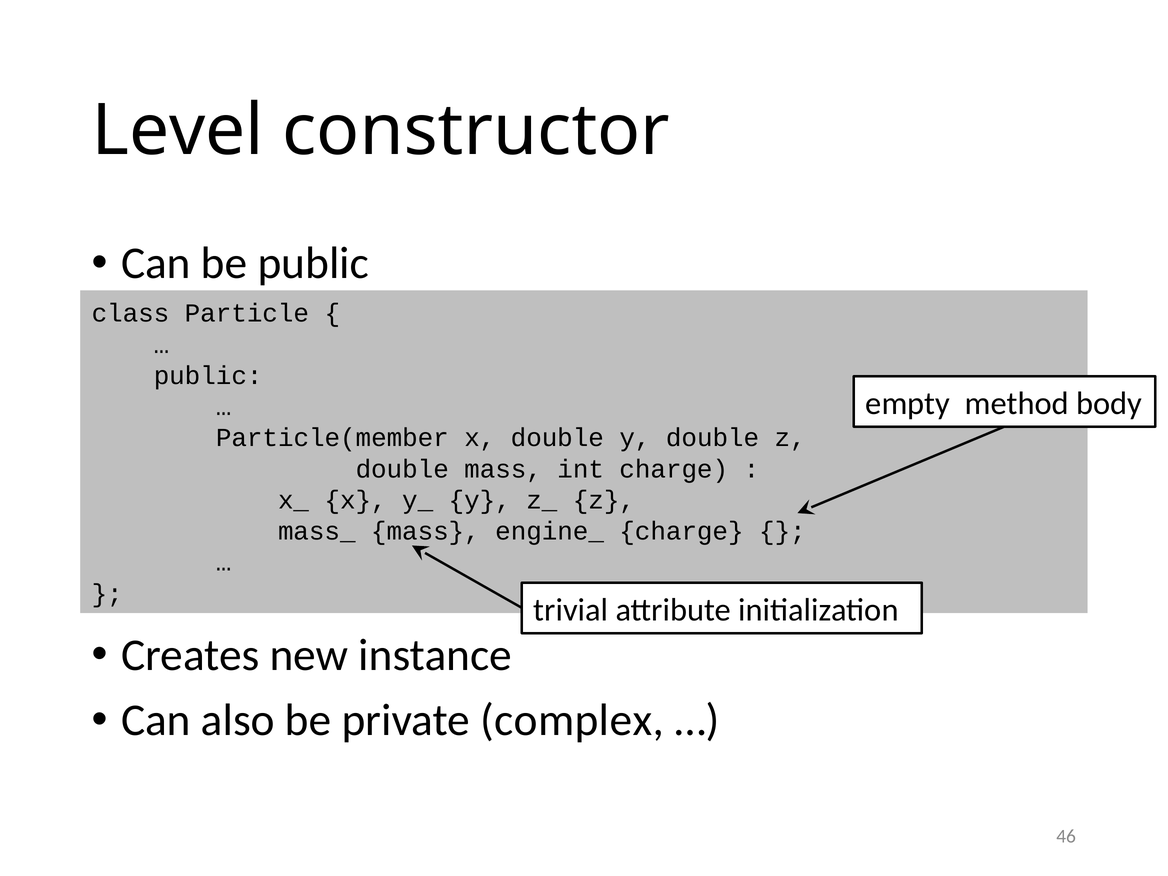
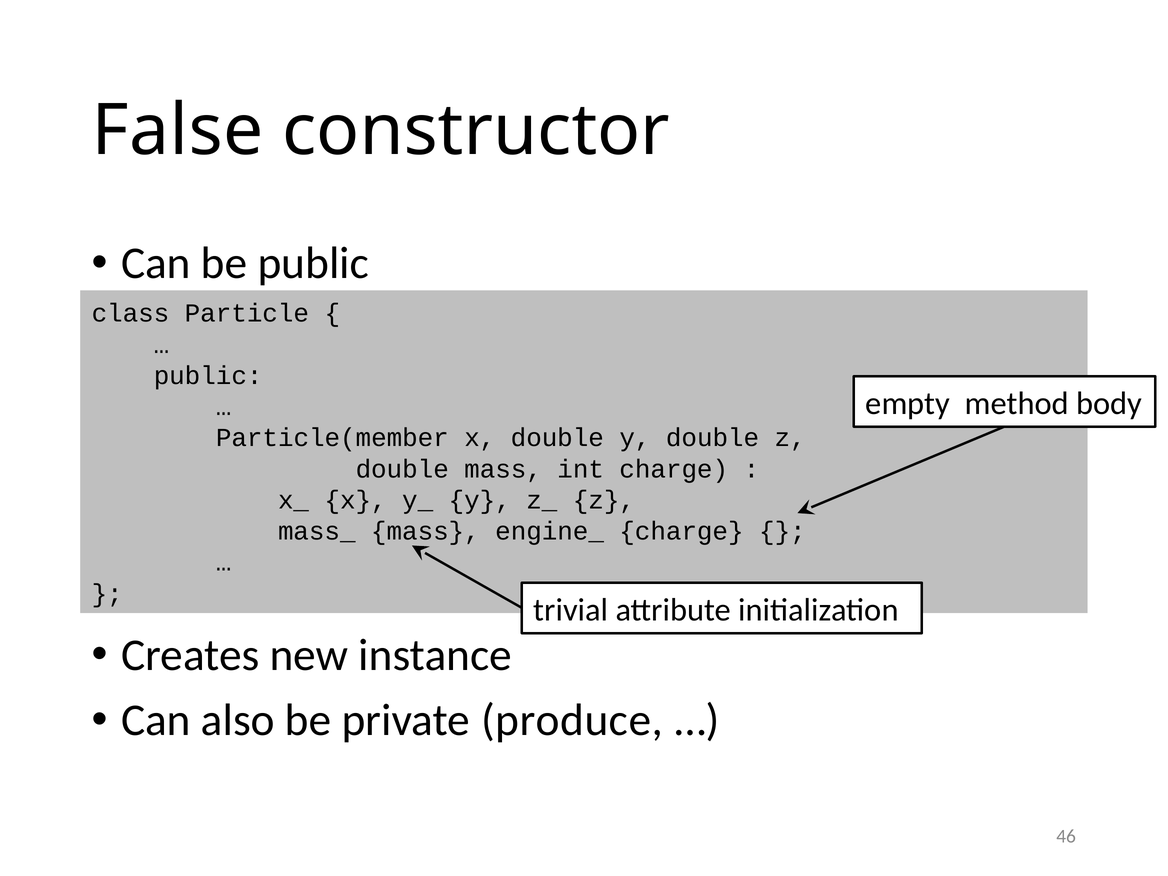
Level: Level -> False (178, 131)
complex: complex -> produce (572, 720)
